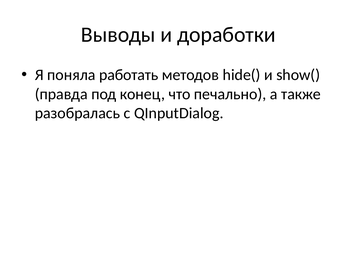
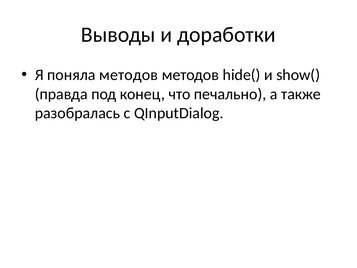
поняла работать: работать -> методов (129, 75)
